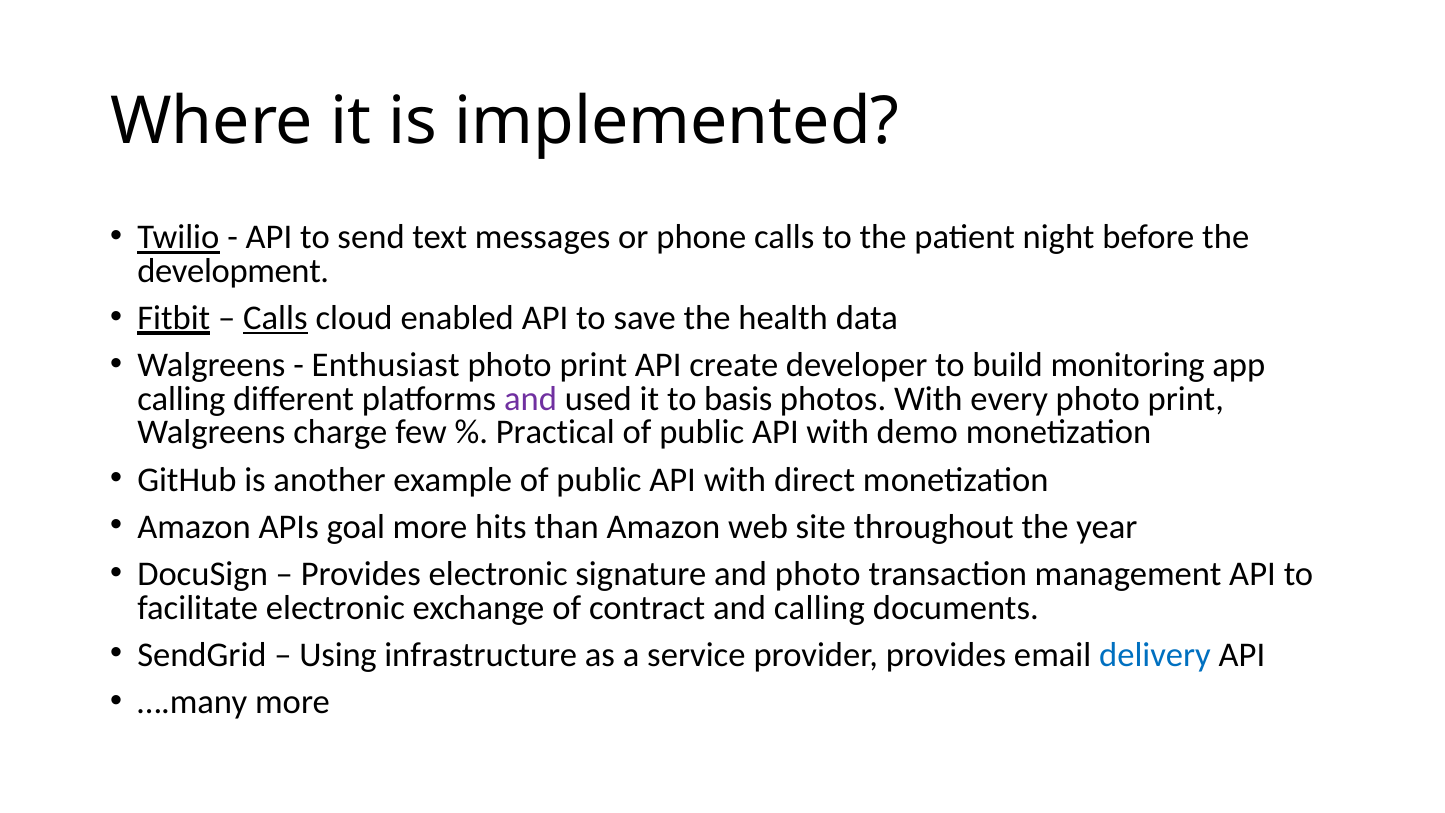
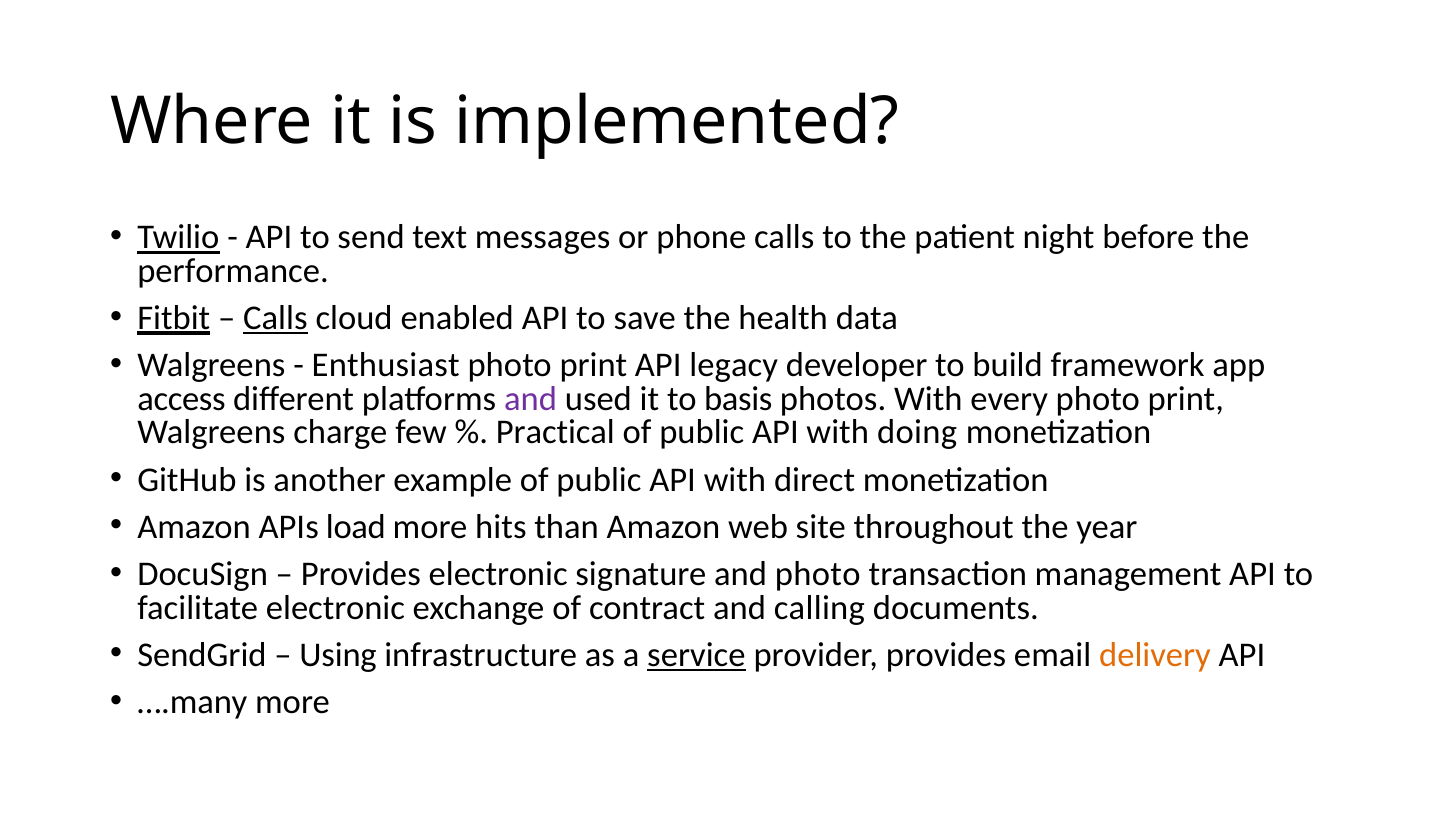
development: development -> performance (233, 271)
create: create -> legacy (734, 365)
monitoring: monitoring -> framework (1128, 365)
calling: calling -> access (181, 399)
demo: demo -> doing (917, 432)
goal: goal -> load (356, 527)
service underline: none -> present (696, 655)
delivery colour: blue -> orange (1155, 655)
